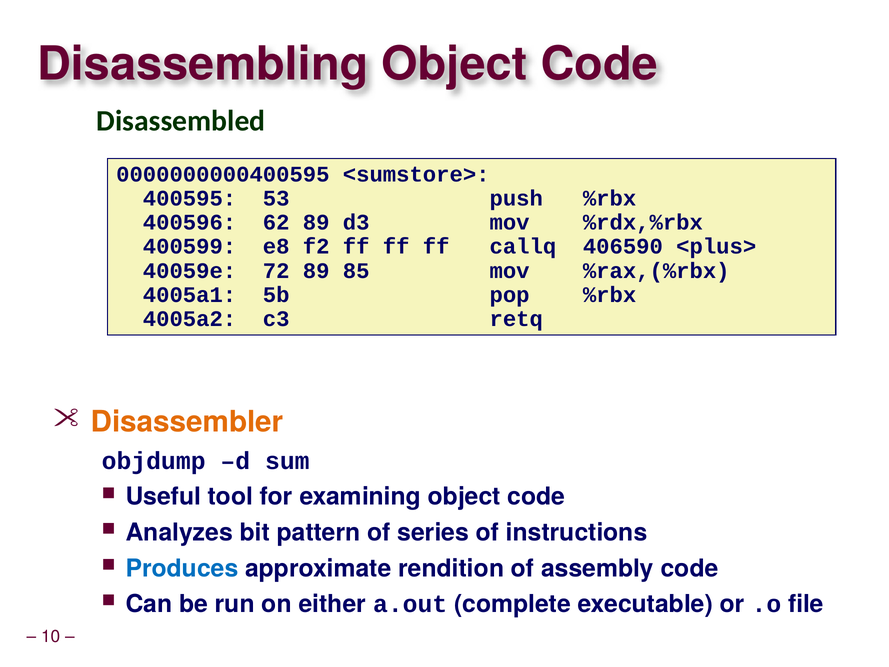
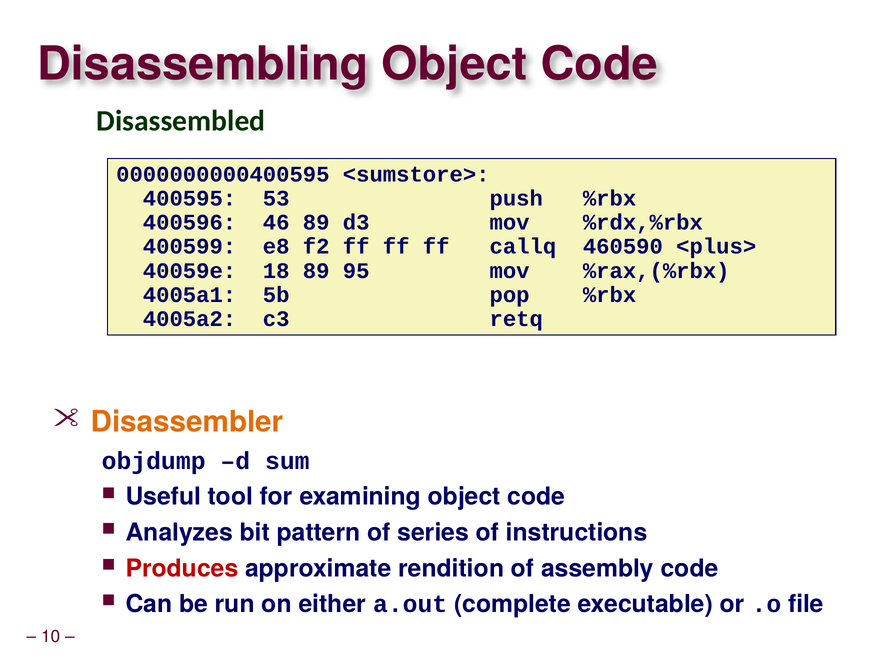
62: 62 -> 46 (276, 223)
406590: 406590 -> 460590 (623, 247)
72: 72 -> 18 (276, 271)
85: 85 -> 95 (356, 271)
Produces colour: blue -> red (182, 568)
